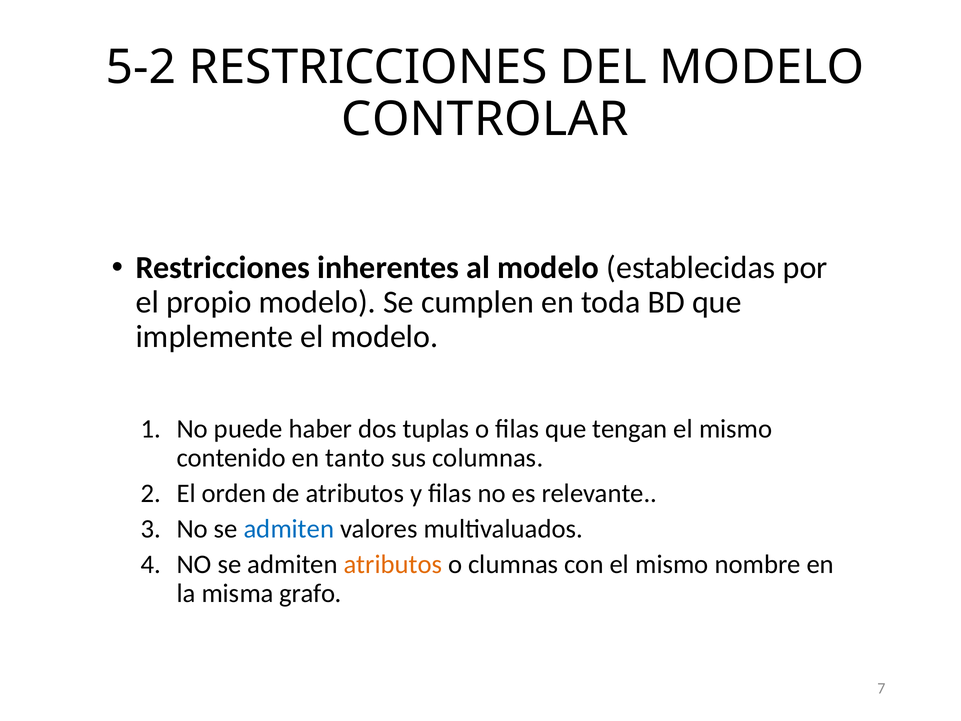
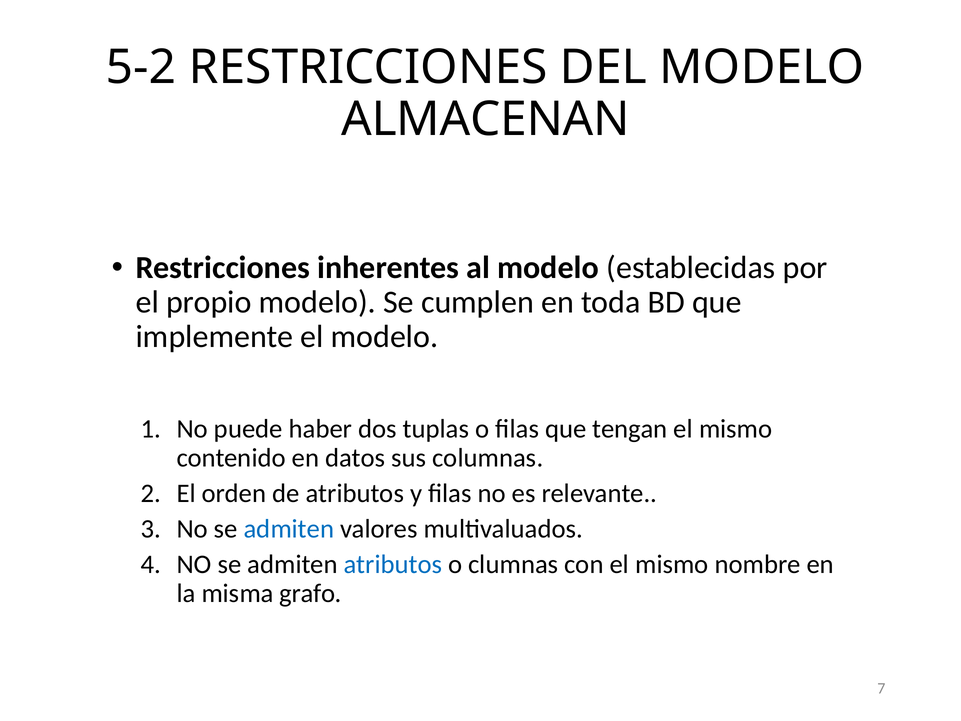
CONTROLAR: CONTROLAR -> ALMACENAN (485, 119)
tanto: tanto -> datos (355, 458)
atributos colour: orange -> blue (393, 564)
